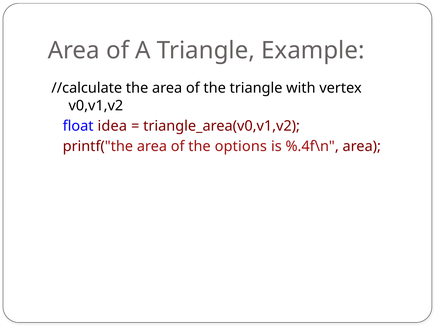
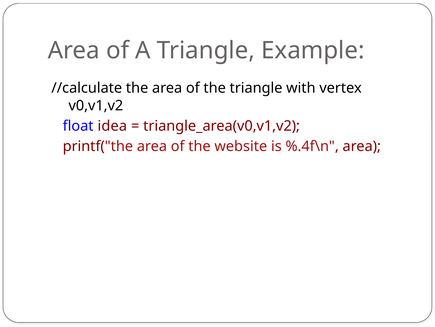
options: options -> website (241, 146)
